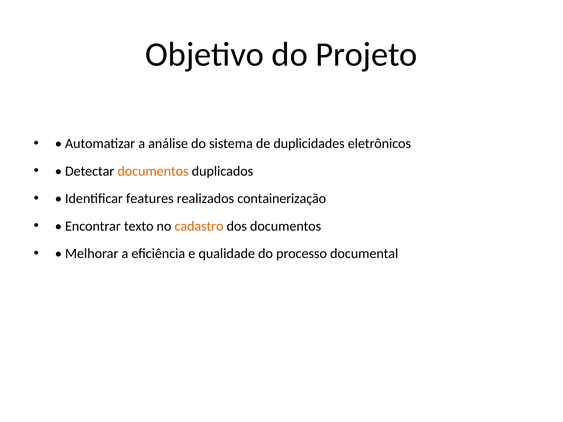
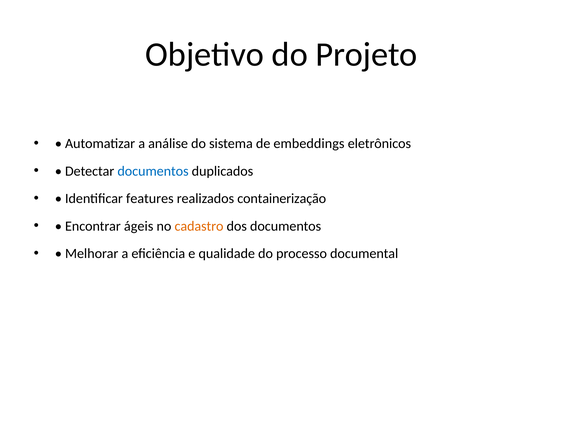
duplicidades: duplicidades -> embeddings (309, 144)
documentos colour: orange -> blue (153, 171)
texto: texto -> ágeis (139, 226)
